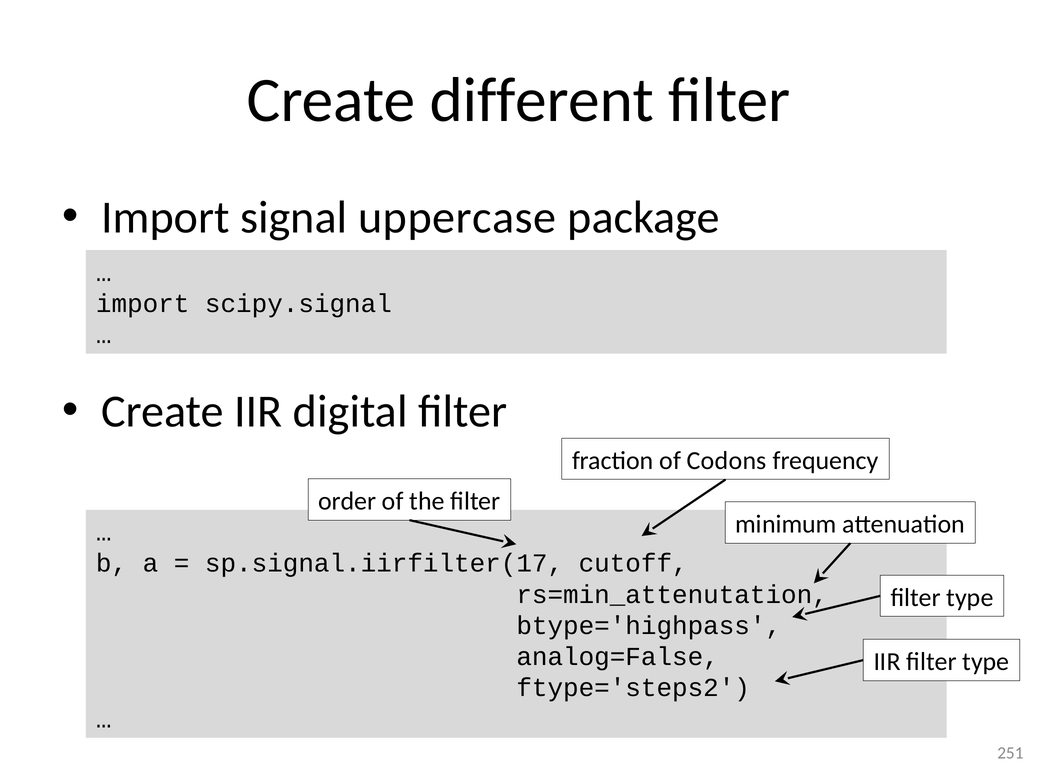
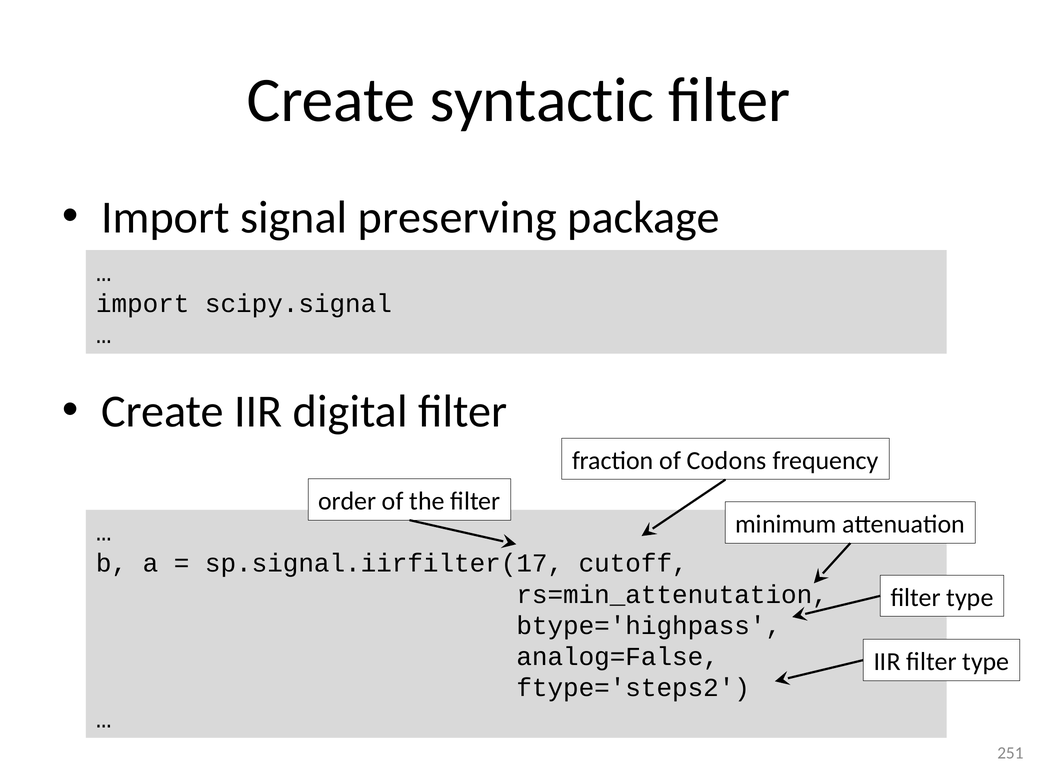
different: different -> syntactic (542, 100)
uppercase: uppercase -> preserving (457, 218)
